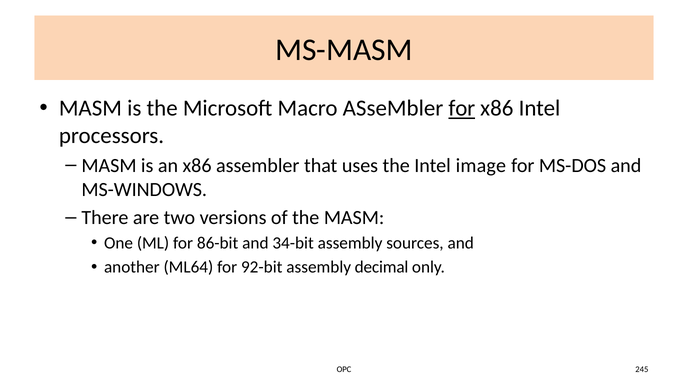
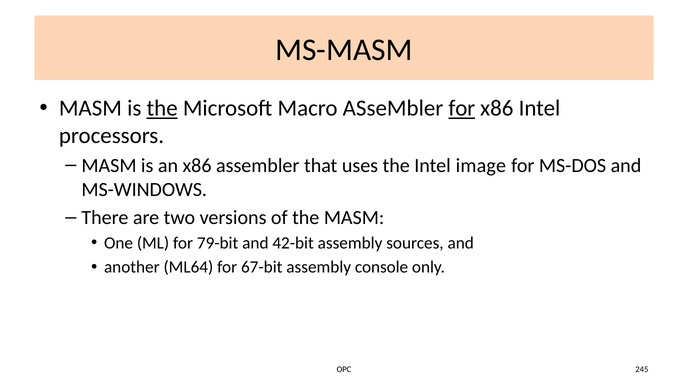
the underline: none -> present (162, 108)
86-bit: 86-bit -> 79-bit (218, 243)
34-bit: 34-bit -> 42-bit (293, 243)
92-bit: 92-bit -> 67-bit (262, 267)
decimal: decimal -> console (382, 267)
